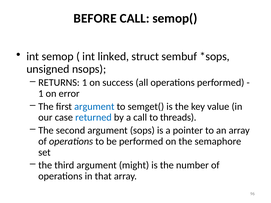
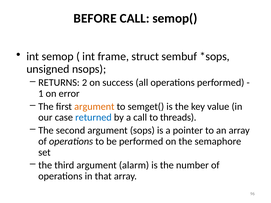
linked: linked -> frame (113, 57)
RETURNS 1: 1 -> 2 (85, 83)
argument colour: blue -> orange (94, 107)
might: might -> alarm (134, 165)
